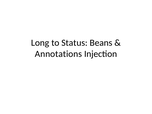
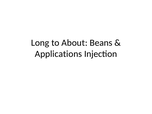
Status: Status -> About (74, 43)
Annotations: Annotations -> Applications (58, 54)
